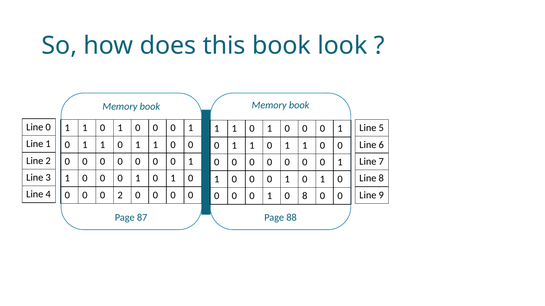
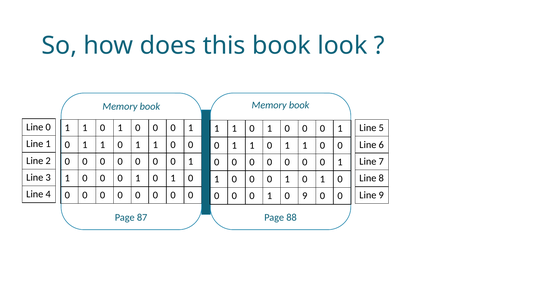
2: 2 -> 0 (120, 195)
0 8: 8 -> 9 (305, 196)
